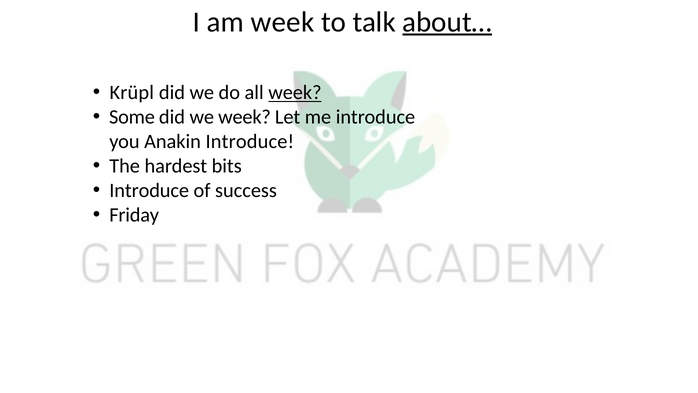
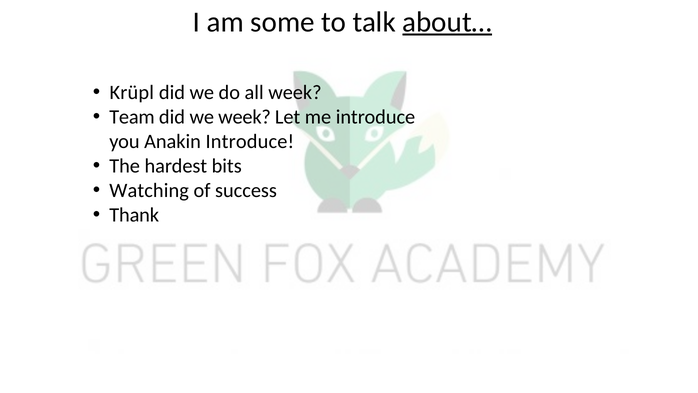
am week: week -> some (283, 22)
week underline: present -> none (295, 93)
Some: Some -> Team (132, 117)
Introduce: Introduce -> Watching (149, 190)
Friday: Friday -> Thank (134, 215)
